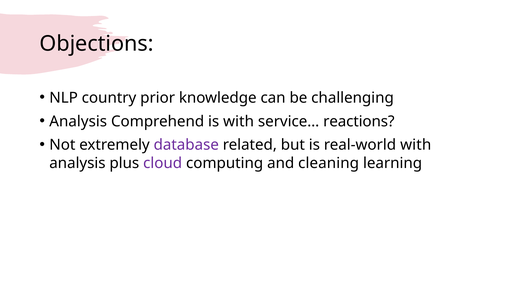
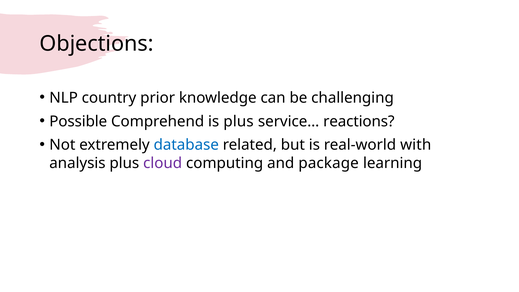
Analysis: Analysis -> Possible (78, 121)
is with: with -> plus (239, 121)
database colour: purple -> blue (186, 145)
cleaning: cleaning -> package (329, 163)
